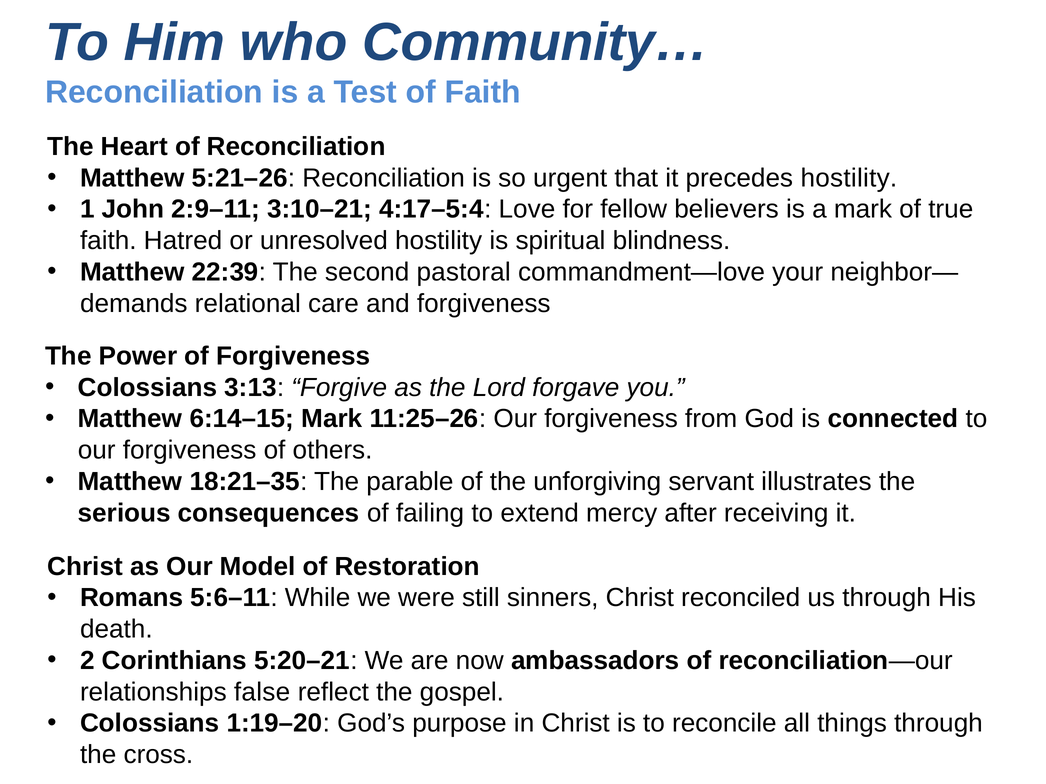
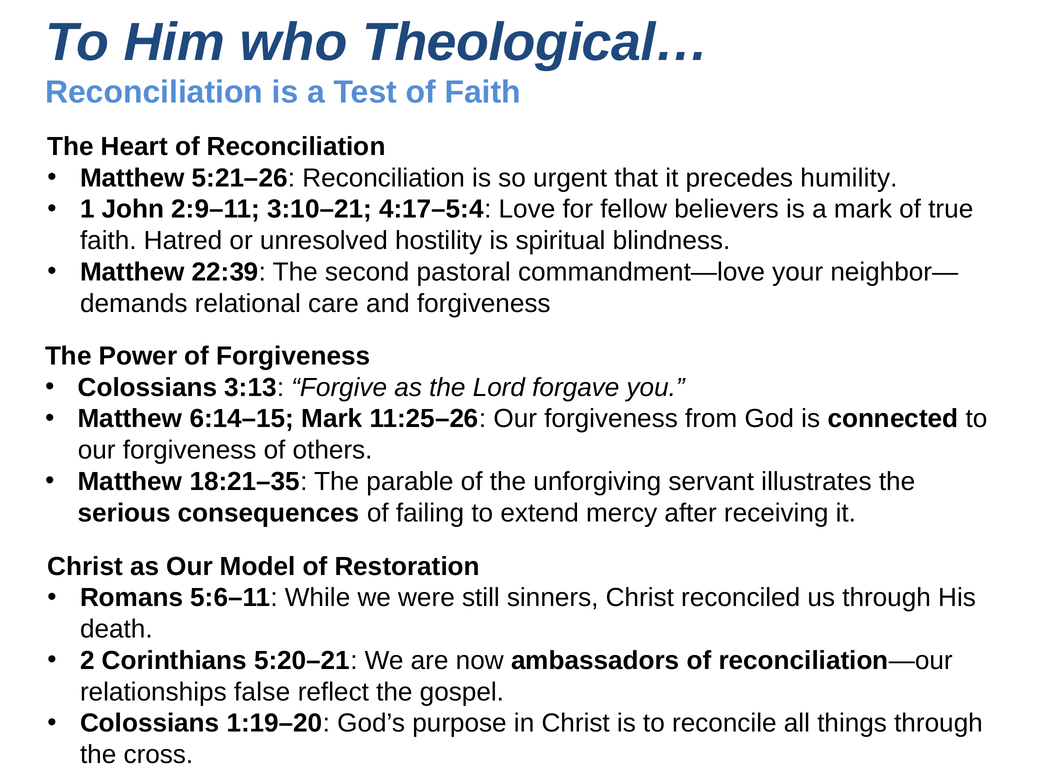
Community…: Community… -> Theological… (536, 42)
precedes hostility: hostility -> humility (849, 178)
